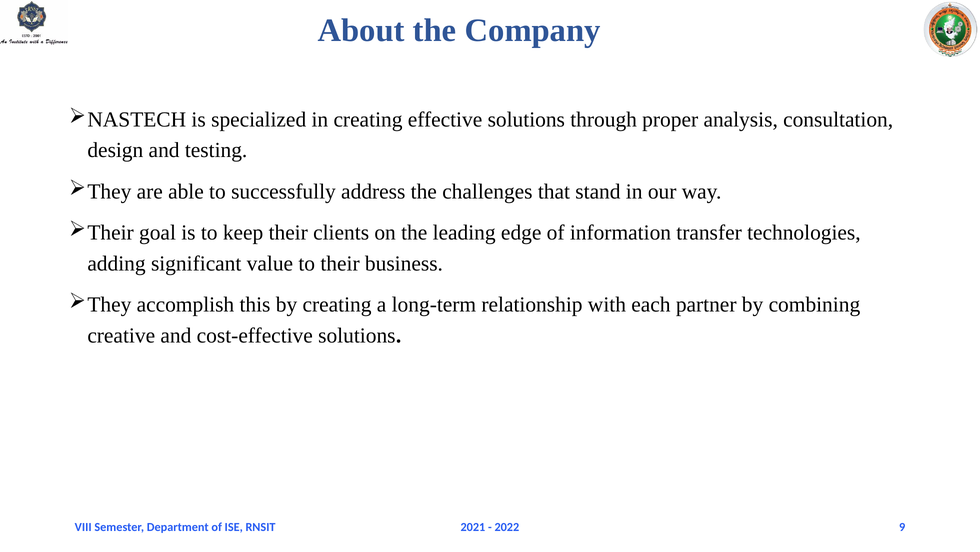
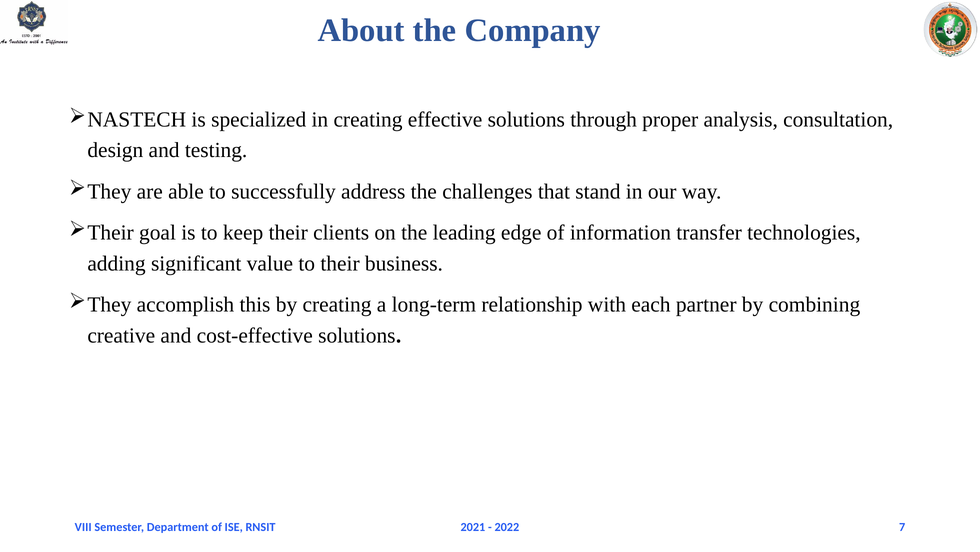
9: 9 -> 7 (902, 526)
